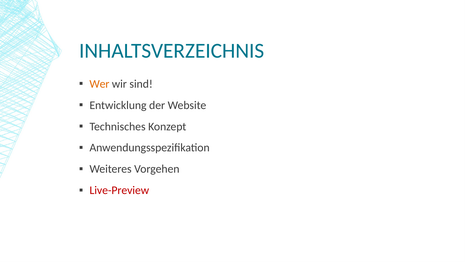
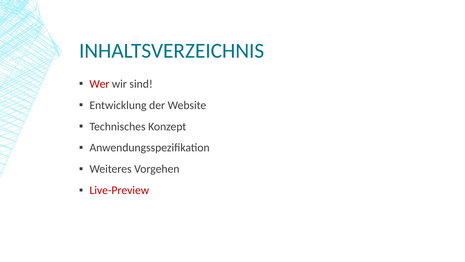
Wer colour: orange -> red (99, 84)
